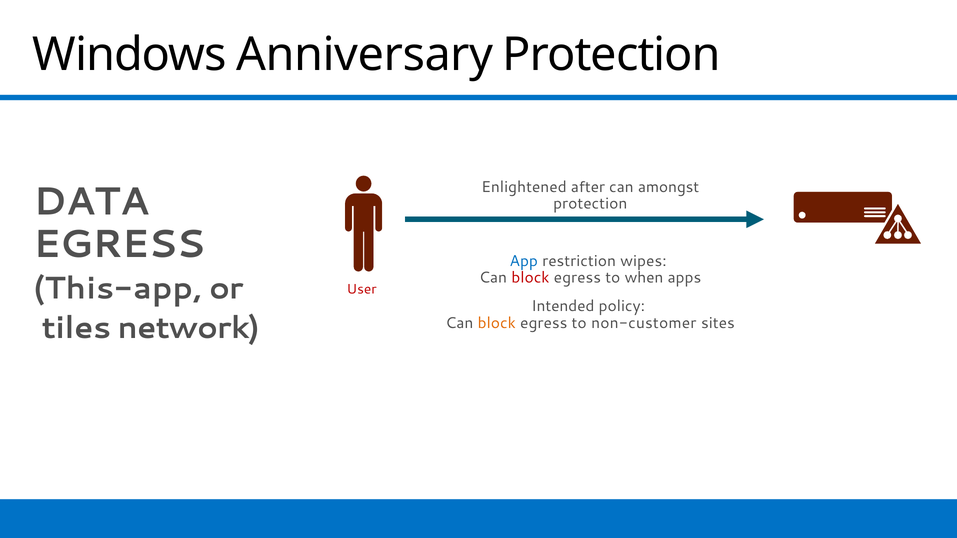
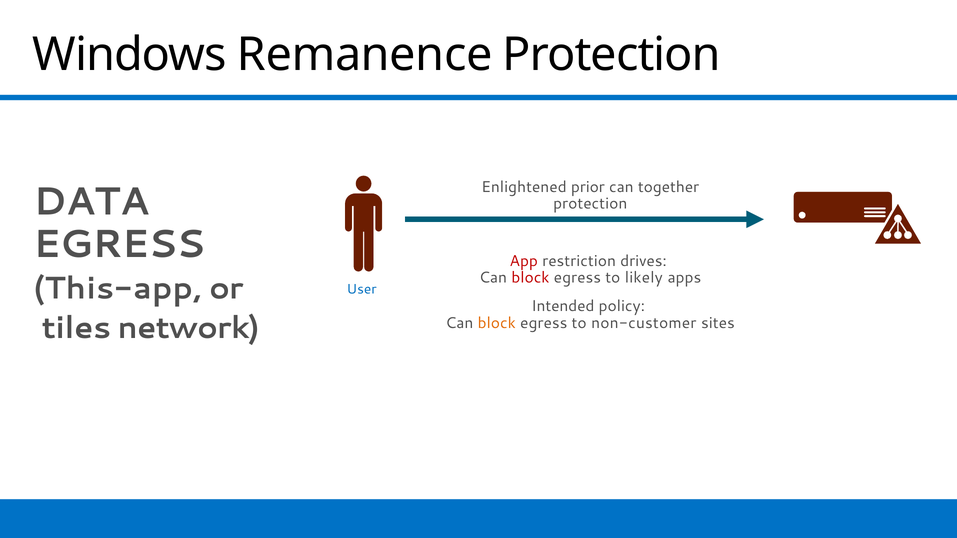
Anniversary: Anniversary -> Remanence (365, 55)
after: after -> prior (588, 187)
amongst: amongst -> together (669, 187)
App colour: blue -> red (524, 261)
wipes: wipes -> drives (643, 261)
when: when -> likely (644, 278)
User colour: red -> blue (362, 289)
